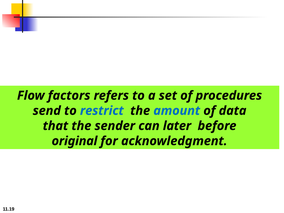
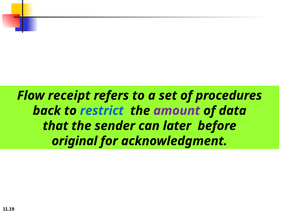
factors: factors -> receipt (69, 96)
send: send -> back (47, 111)
amount colour: blue -> purple (177, 111)
